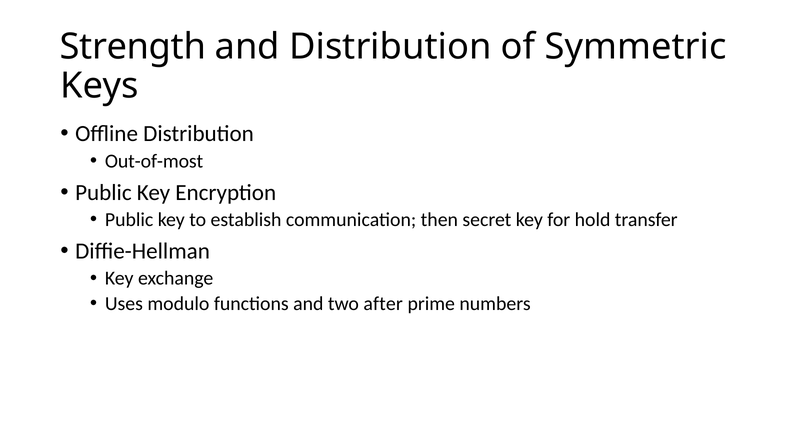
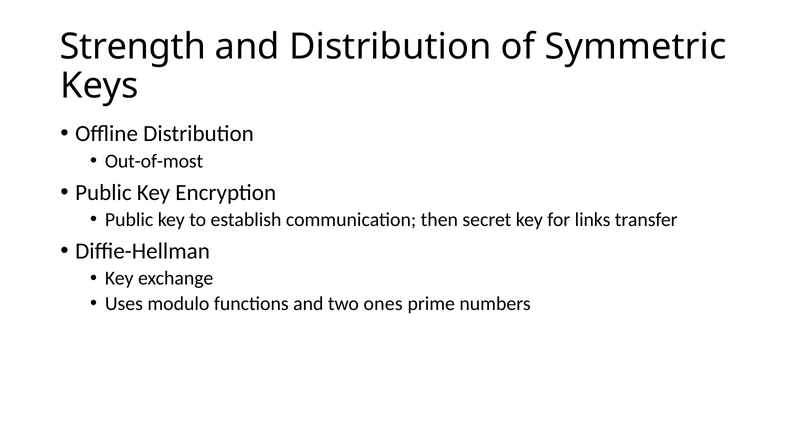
hold: hold -> links (593, 220)
after: after -> ones (383, 304)
